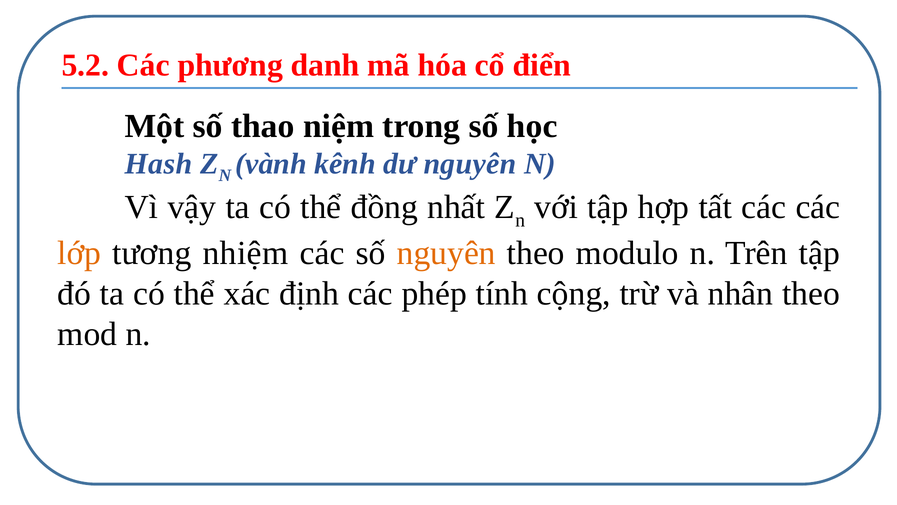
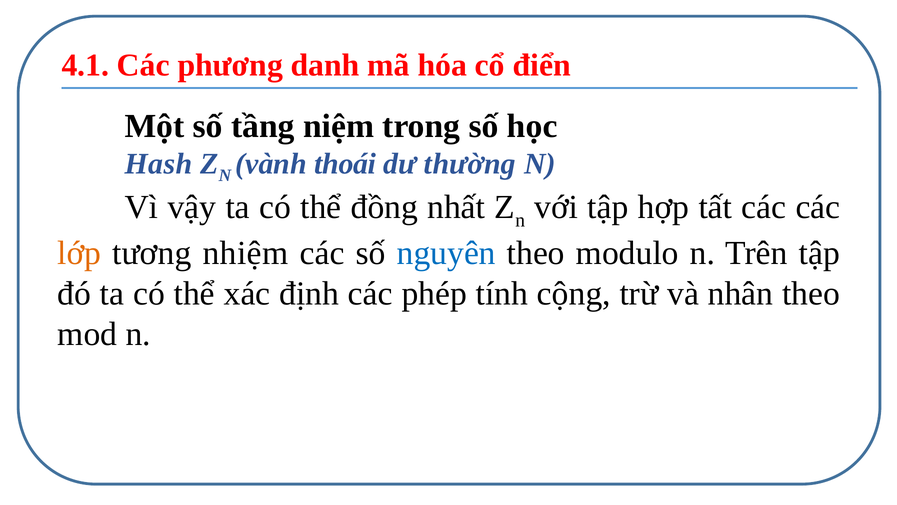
5.2: 5.2 -> 4.1 (85, 65)
thao: thao -> tầng (263, 126)
kênh: kênh -> thoái (345, 164)
dư nguyên: nguyên -> thường (470, 164)
nguyên colour: orange -> blue (446, 253)
